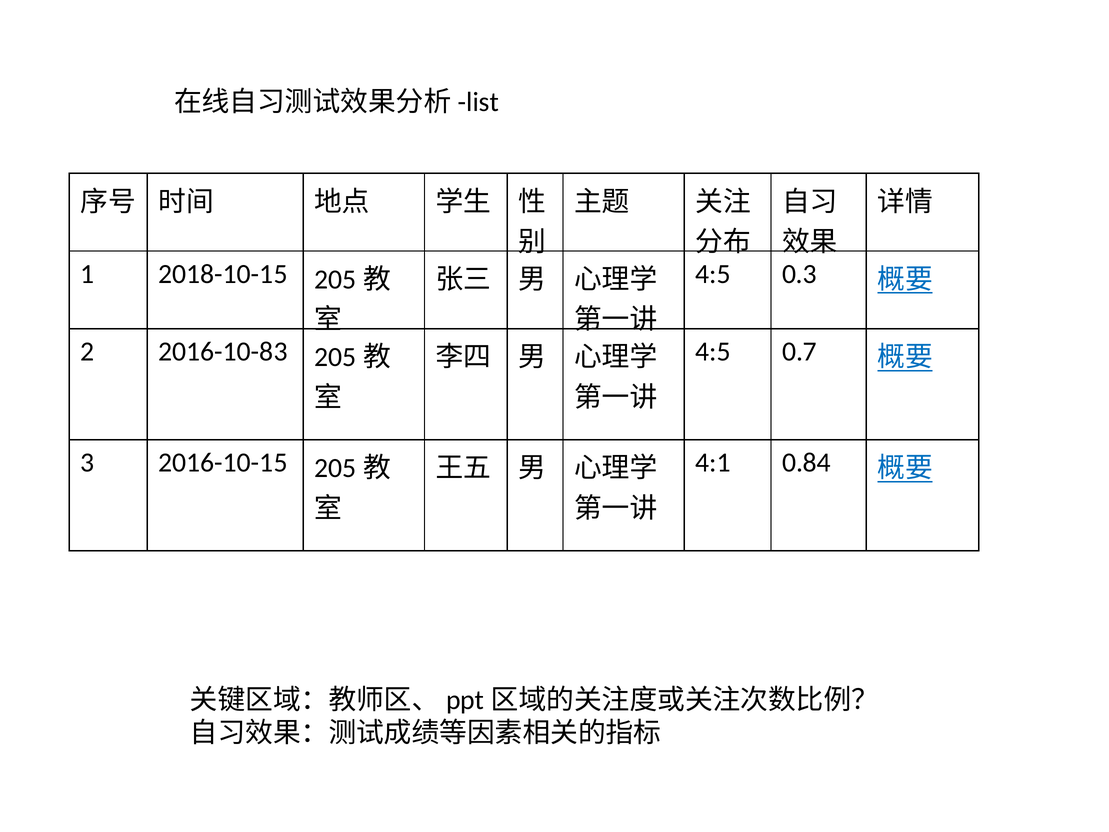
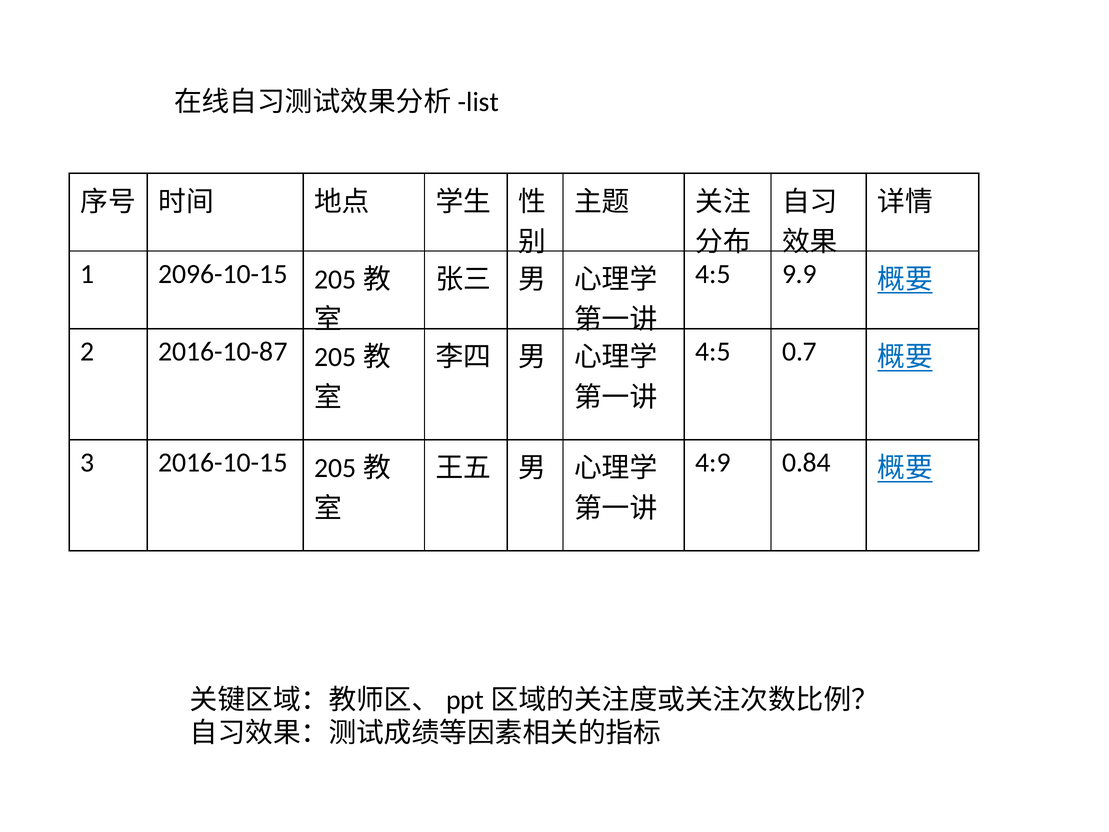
2018-10-15: 2018-10-15 -> 2096-10-15 (223, 274)
0.3: 0.3 -> 9.9 (799, 274)
2016-10-83: 2016-10-83 -> 2016-10-87 (223, 351)
4:1: 4:1 -> 4:9 (713, 462)
